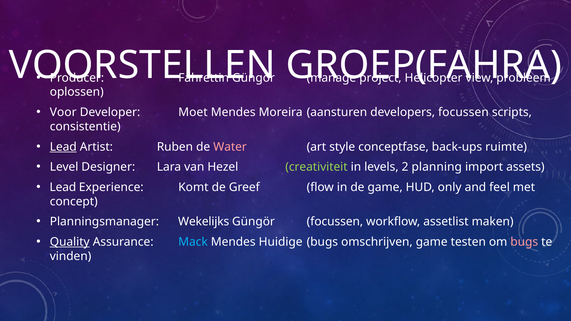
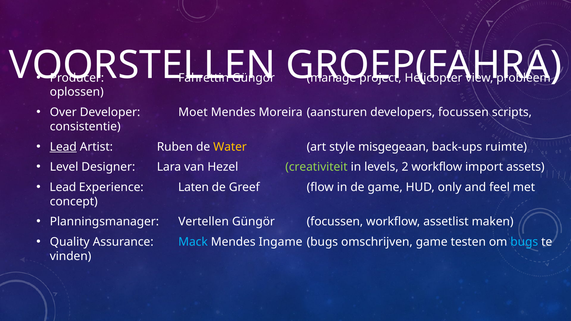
Voor: Voor -> Over (63, 112)
Water colour: pink -> yellow (230, 147)
conceptfase: conceptfase -> misgegeaan (394, 147)
2 planning: planning -> workflow (437, 167)
Komt: Komt -> Laten (193, 187)
Wekelijks: Wekelijks -> Vertellen (204, 222)
Quality underline: present -> none (70, 242)
Huidige: Huidige -> Ingame (281, 242)
bugs colour: pink -> light blue (524, 242)
